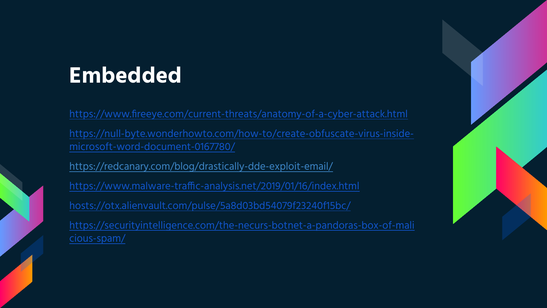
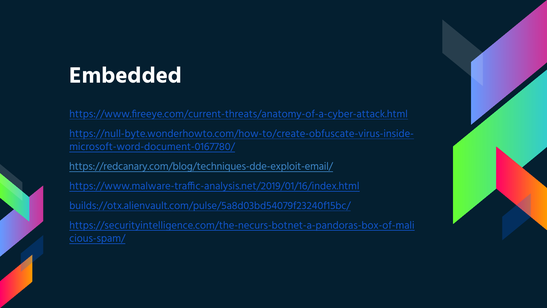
https://redcanary.com/blog/drastically-dde-exploit-email/: https://redcanary.com/blog/drastically-dde-exploit-email/ -> https://redcanary.com/blog/techniques-dde-exploit-email/ (201, 166)
hosts://otx.alienvault.com/pulse/5a8d03bd54079f23240f15bc/: hosts://otx.alienvault.com/pulse/5a8d03bd54079f23240f15bc/ -> builds://otx.alienvault.com/pulse/5a8d03bd54079f23240f15bc/ (210, 205)
